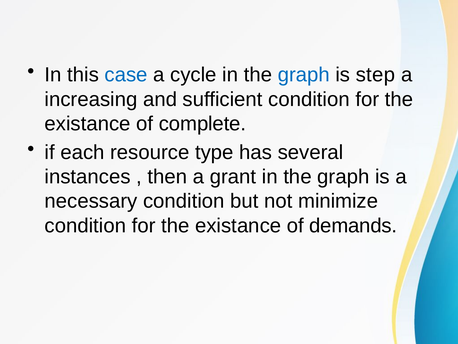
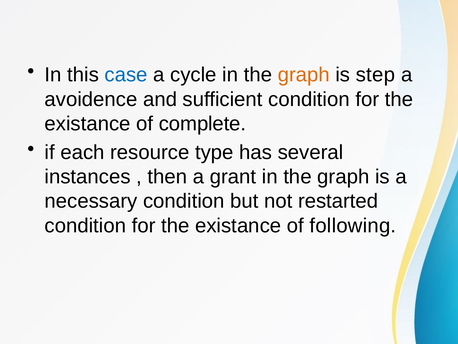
graph colour: blue -> orange (304, 75)
increasing: increasing -> avoidence (91, 99)
minimize: minimize -> restarted (338, 201)
demands: demands -> following (353, 225)
